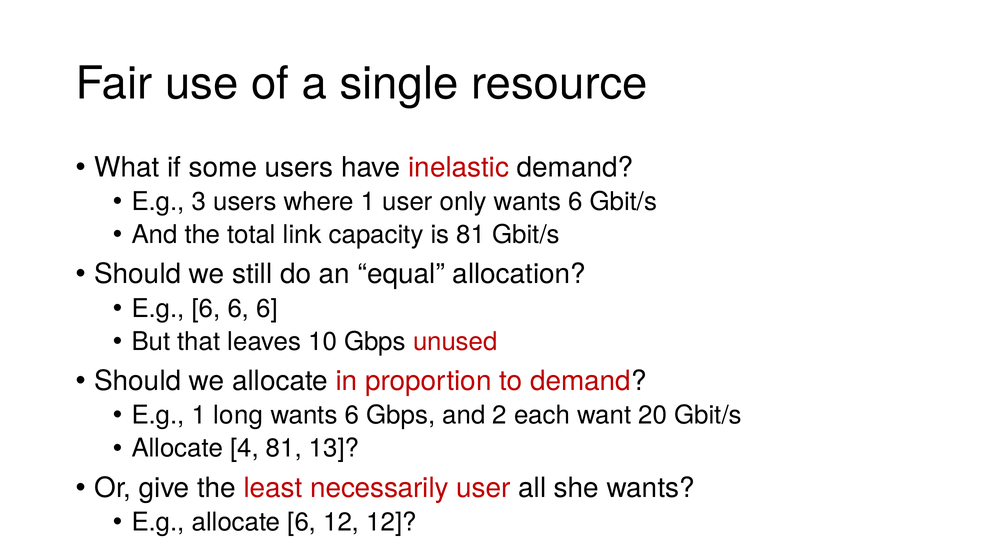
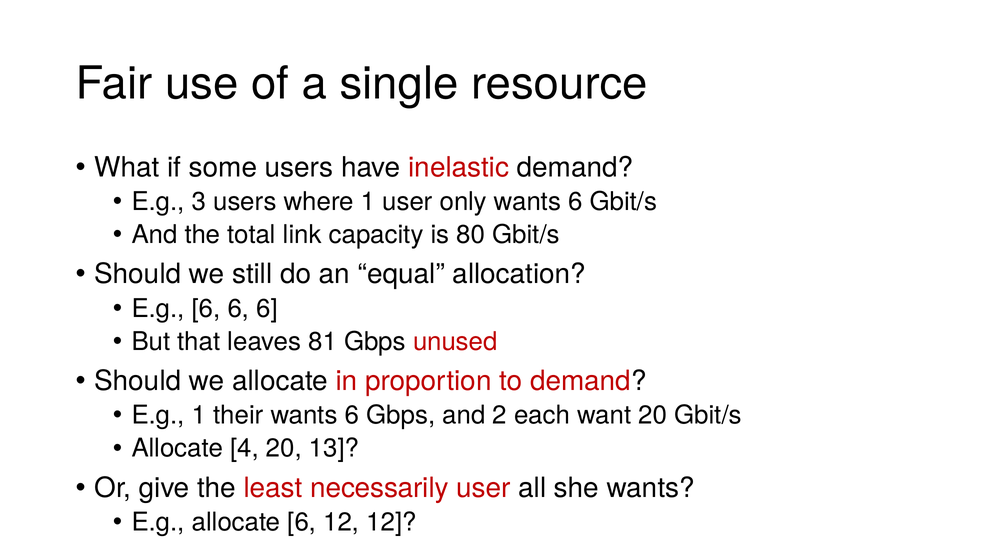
is 81: 81 -> 80 (471, 235)
10: 10 -> 81 (323, 341)
long: long -> their (238, 415)
4 81: 81 -> 20 (284, 448)
